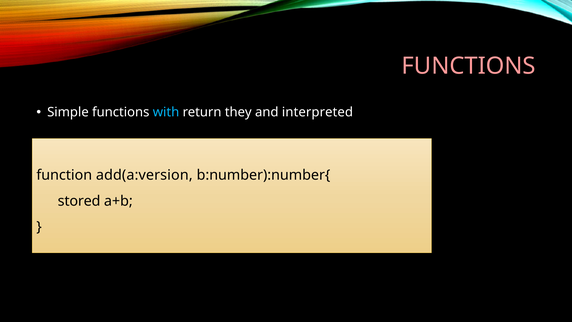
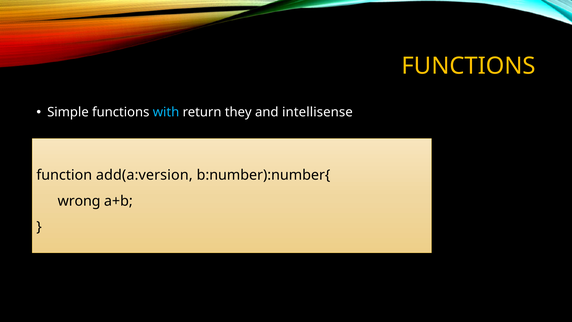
FUNCTIONS colour: pink -> yellow (469, 66)
interpreted: interpreted -> intellisense (317, 112)
stored: stored -> wrong (79, 201)
